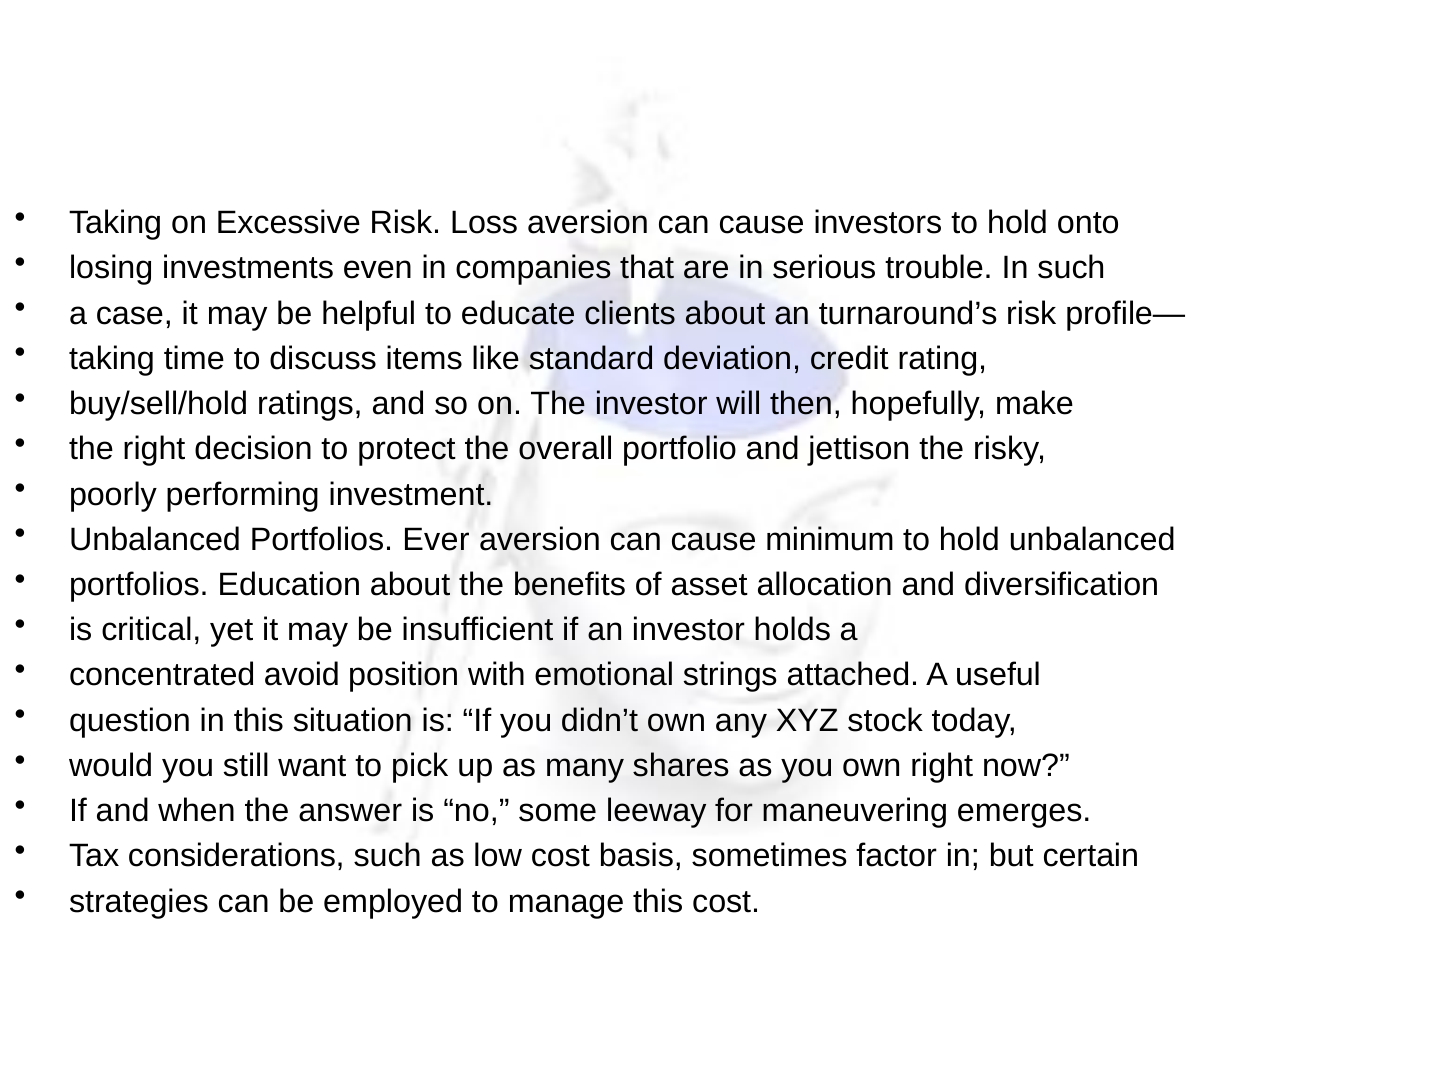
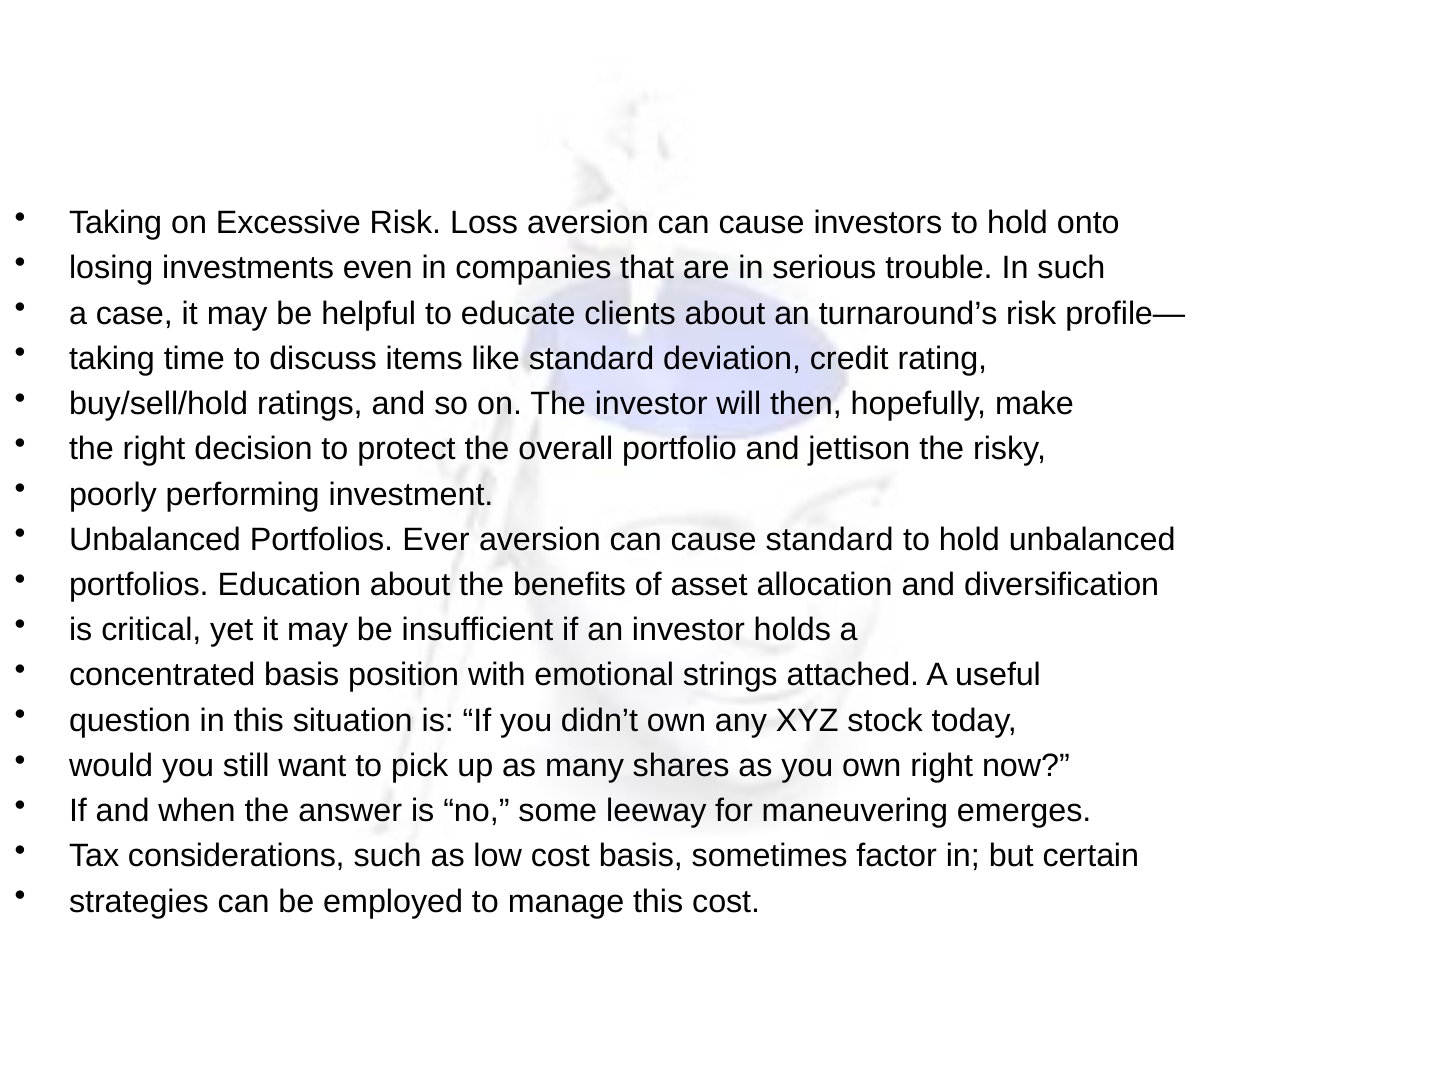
cause minimum: minimum -> standard (830, 540)
concentrated avoid: avoid -> basis (302, 675)
